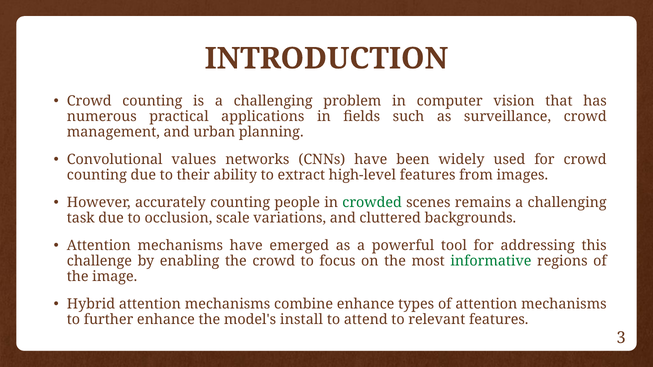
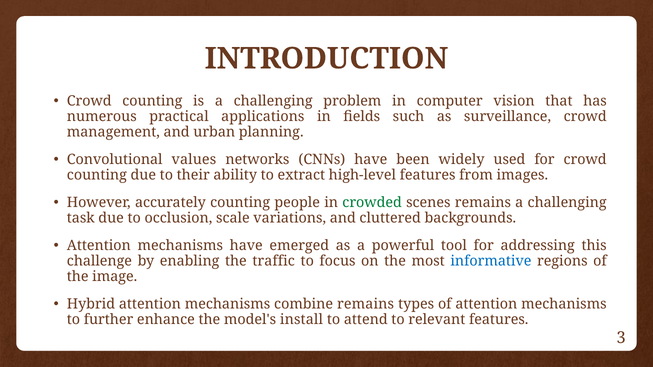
the crowd: crowd -> traffic (274, 261)
informative colour: green -> blue (491, 261)
combine enhance: enhance -> remains (366, 304)
